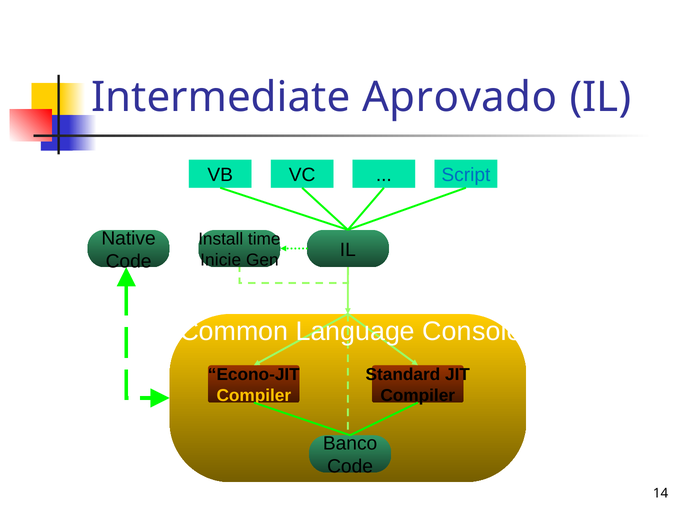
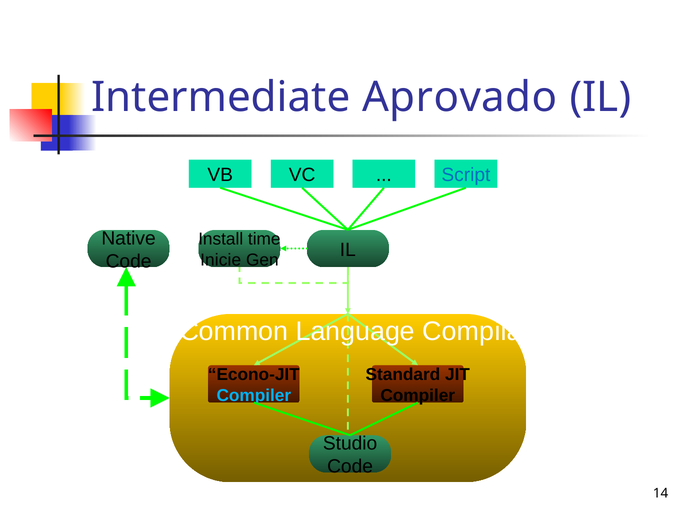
Console: Console -> Compila (472, 331)
Compiler colour: yellow -> light blue (254, 395)
Banco: Banco -> Studio (350, 443)
